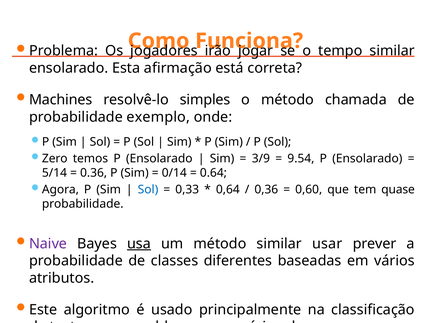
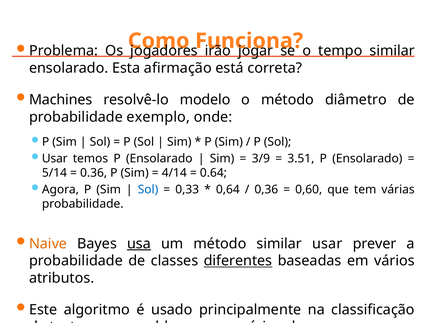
simples: simples -> modelo (205, 100)
chamada: chamada -> diâmetro (356, 100)
Zero: Zero -> Usar (55, 159)
9.54: 9.54 -> 3.51 (301, 159)
0/14: 0/14 -> 4/14 (174, 173)
tem quase: quase -> várias (398, 190)
Naive colour: purple -> orange (48, 244)
diferentes underline: none -> present (238, 261)
